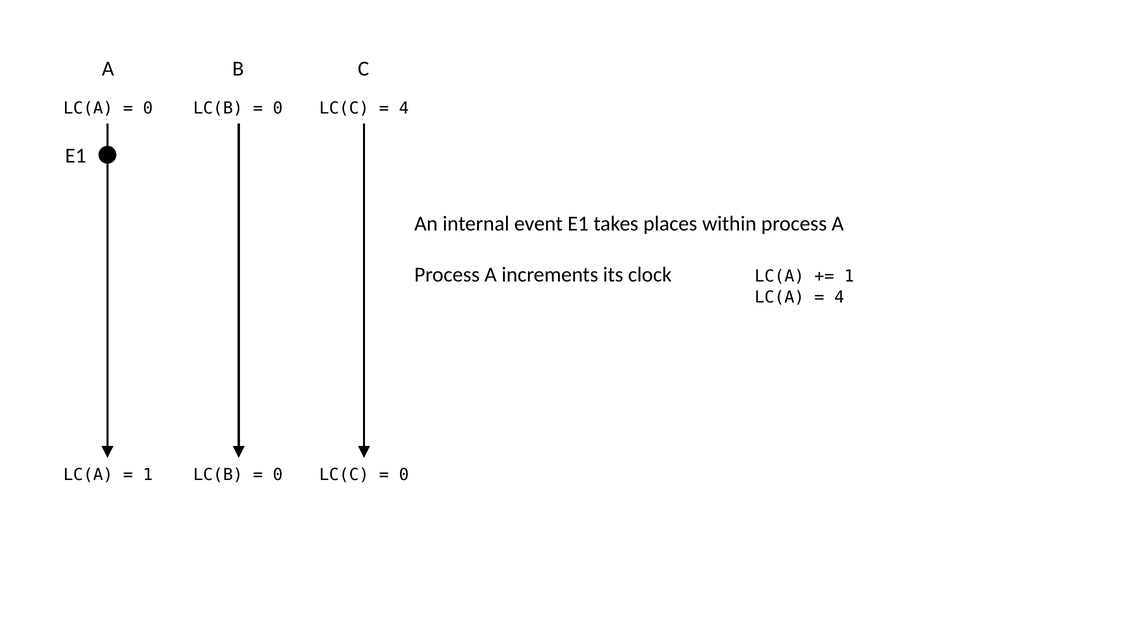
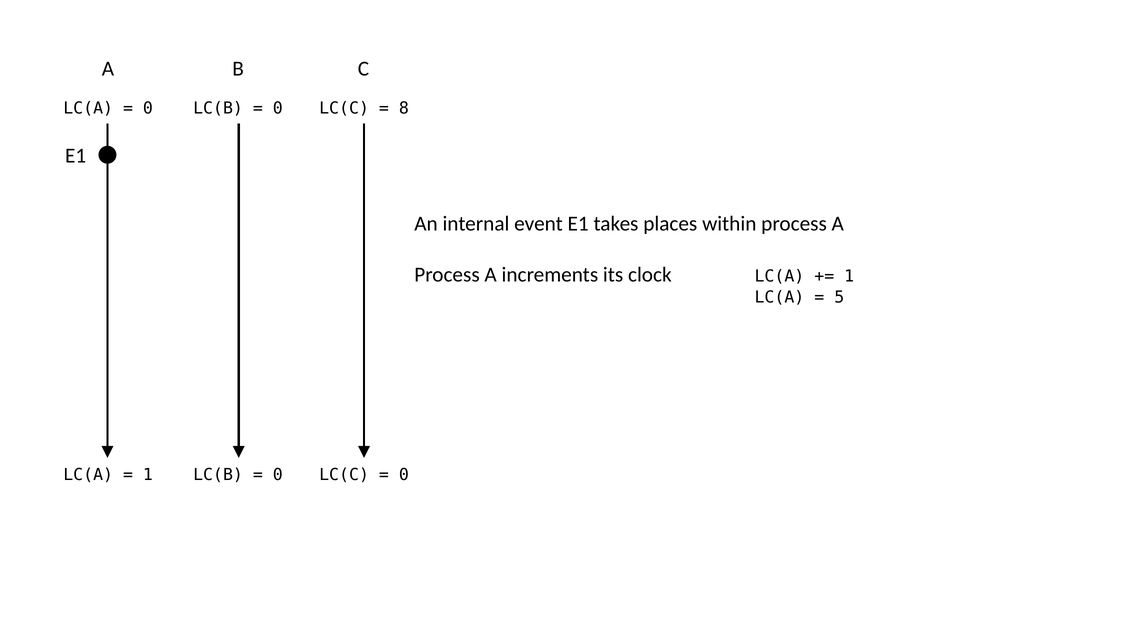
4: 4 -> 8 (404, 108)
4: 4 -> 5 (839, 297)
